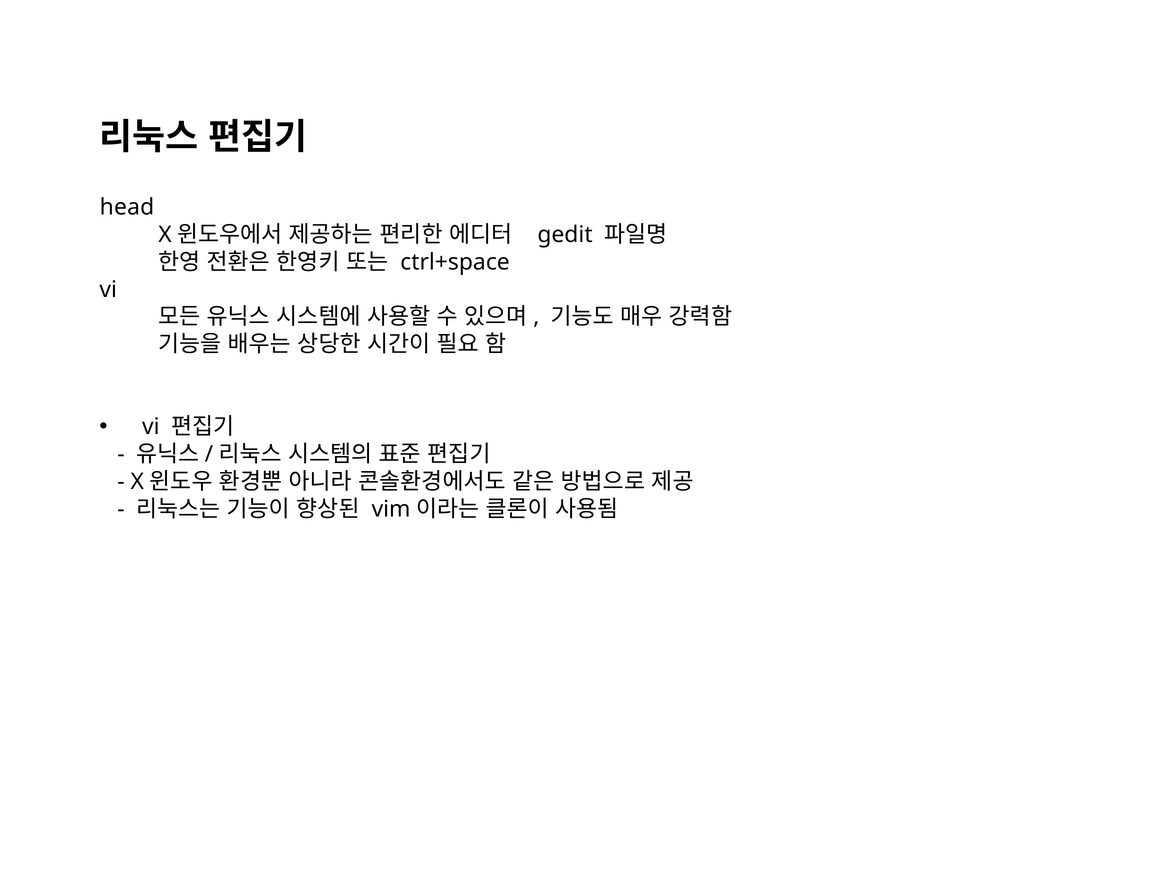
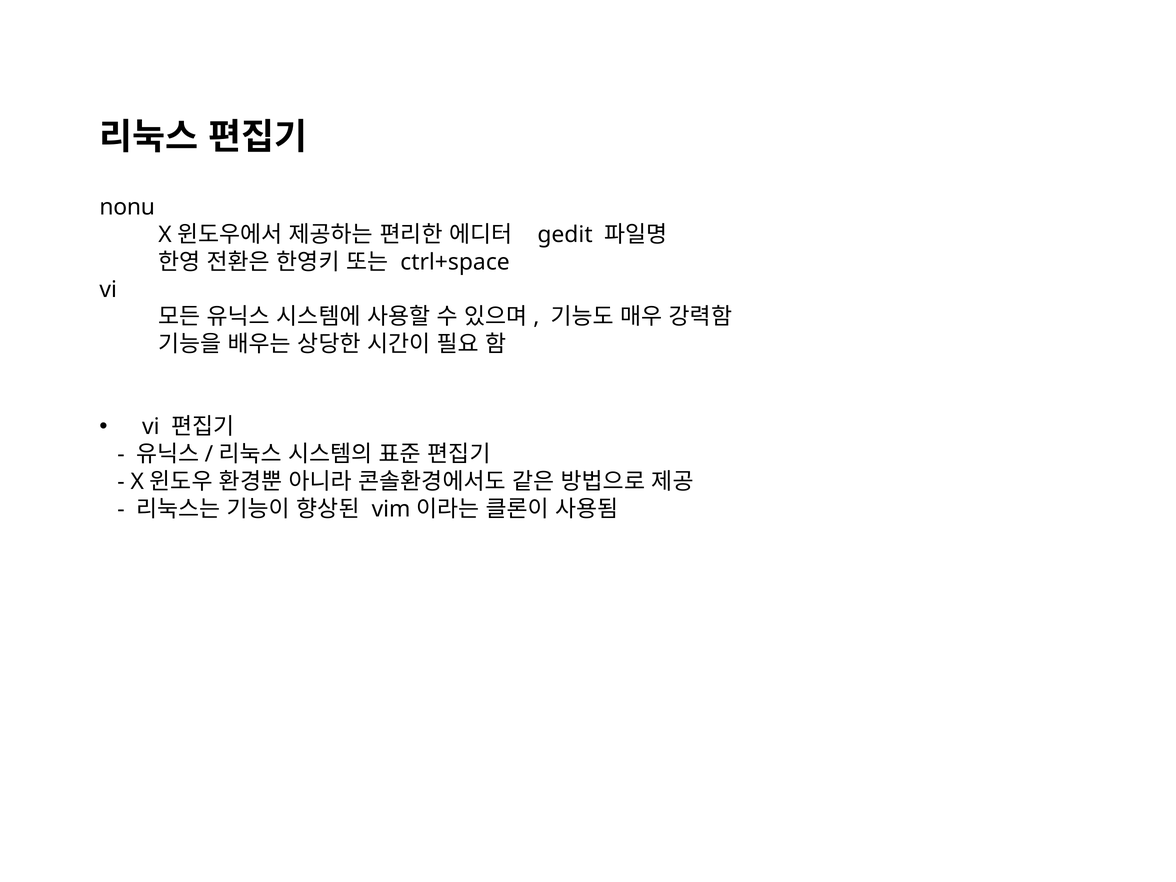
head: head -> nonu (127, 207)
